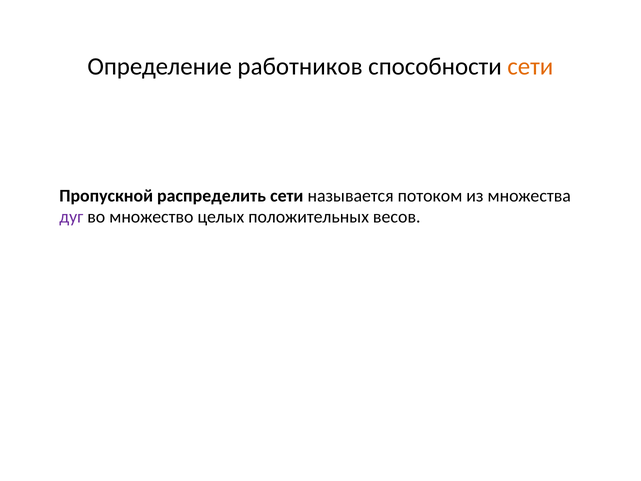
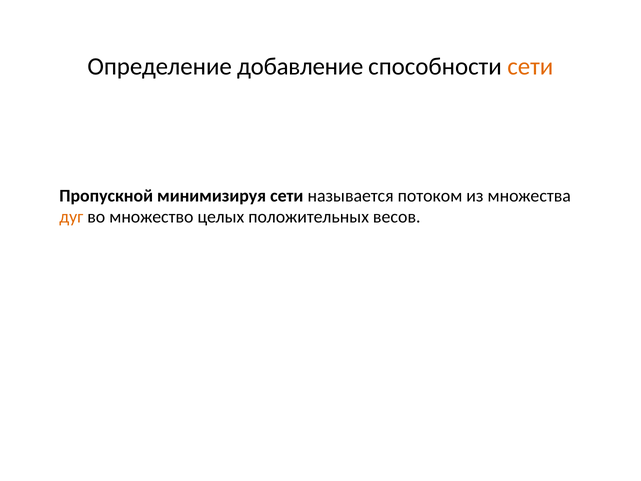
работников: работников -> добавление (300, 66)
распределить: распределить -> минимизируя (212, 196)
дуг colour: purple -> orange (71, 217)
